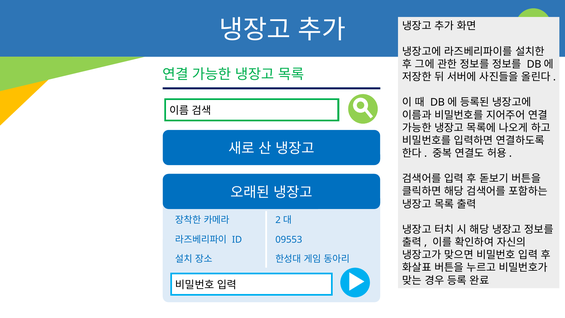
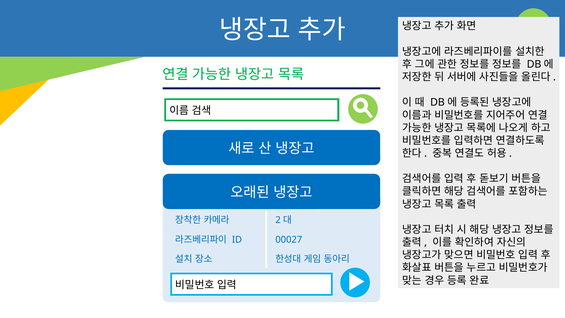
09553: 09553 -> 00027 (289, 239)
